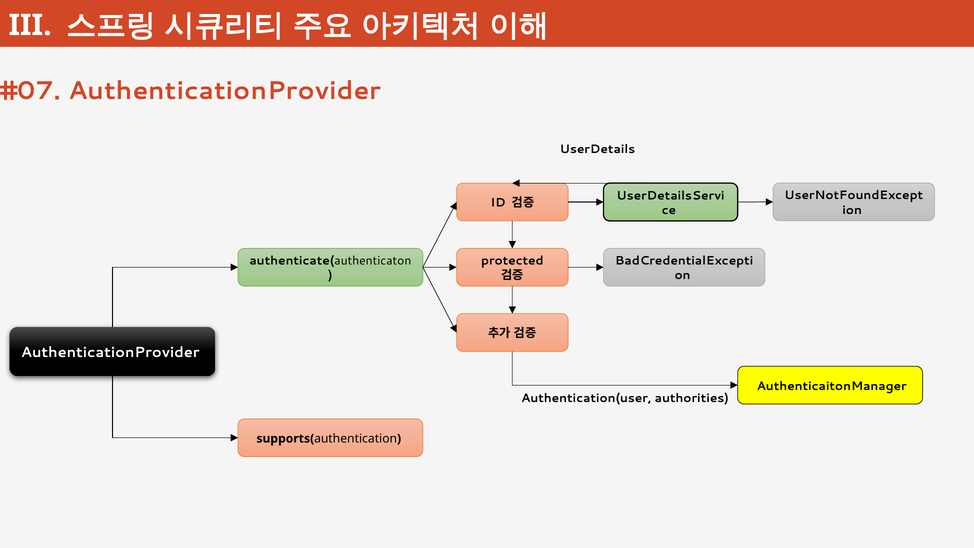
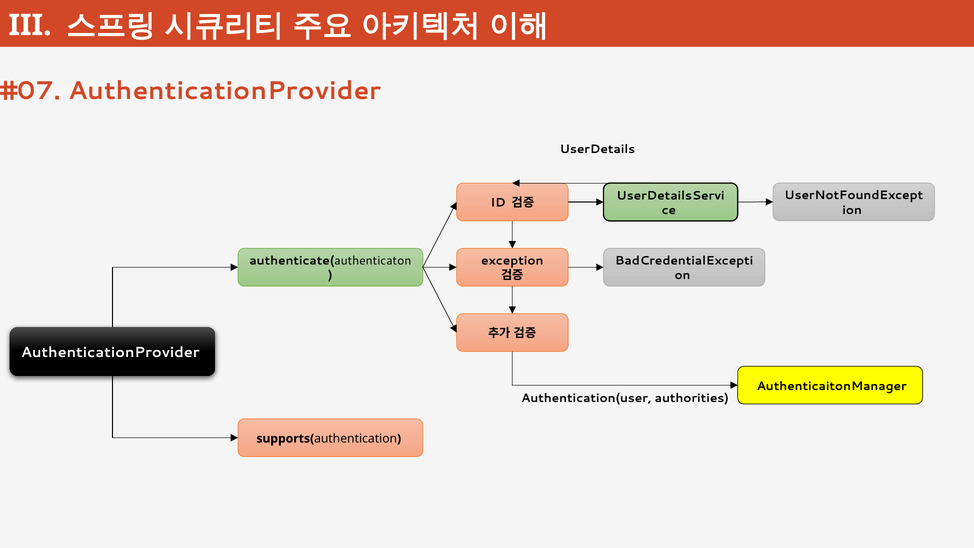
protected: protected -> exception (512, 261)
